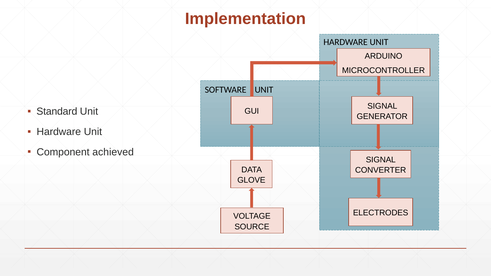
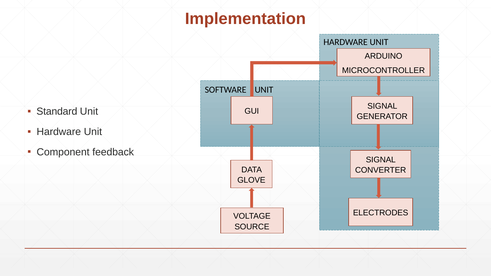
achieved: achieved -> feedback (113, 152)
